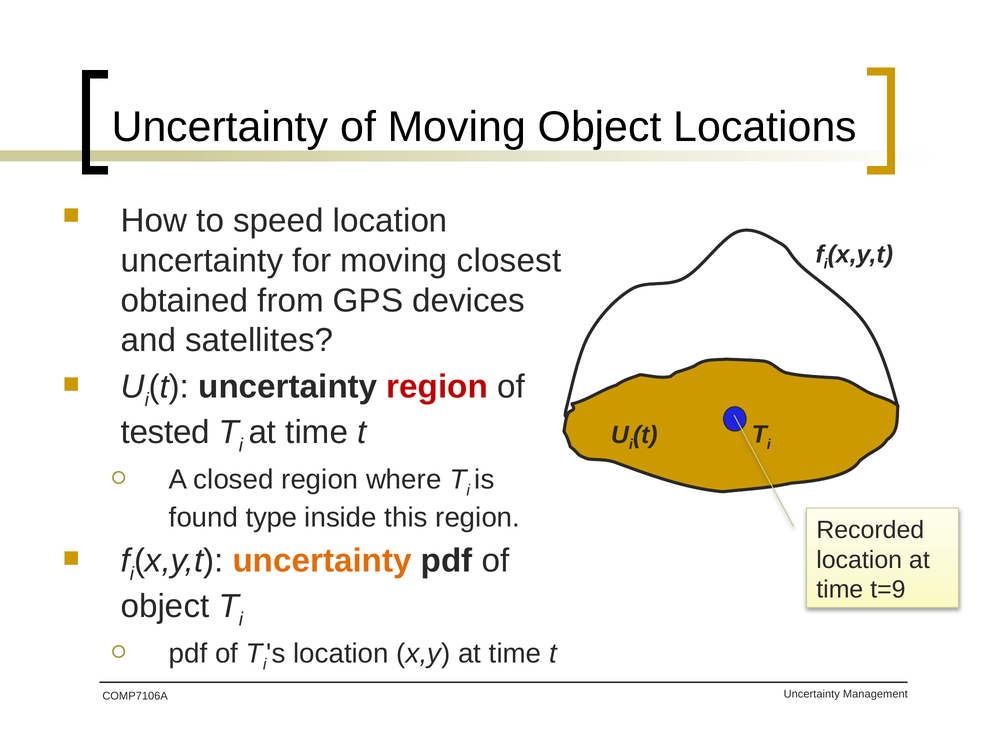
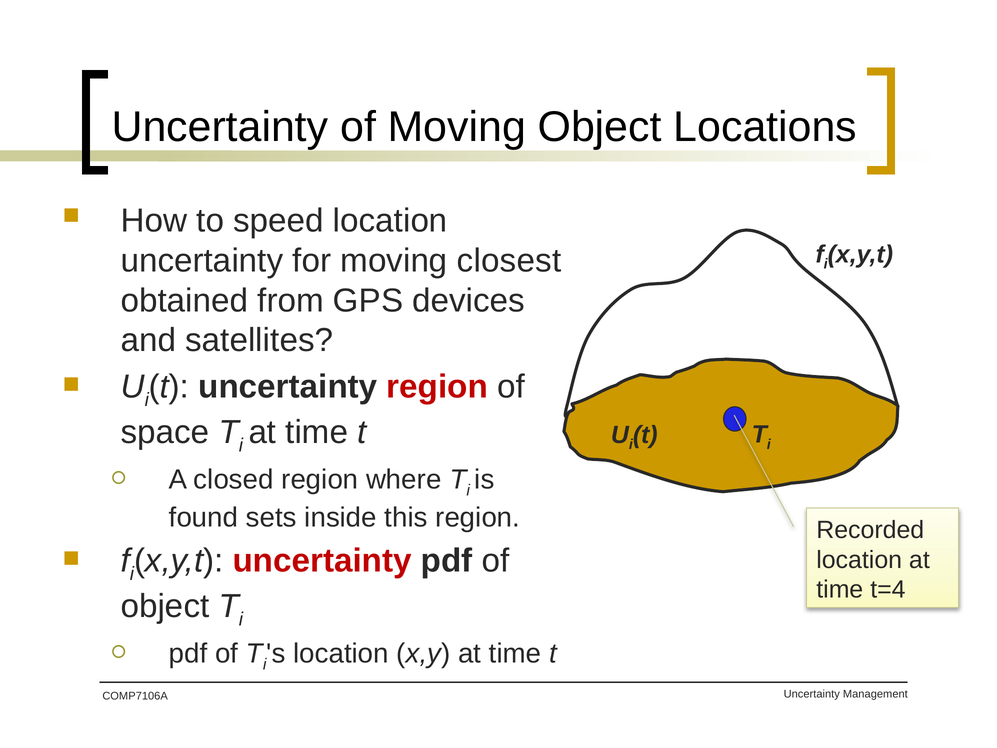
tested: tested -> space (165, 432)
type: type -> sets (271, 517)
uncertainty colour: orange -> red (322, 561)
t=9: t=9 -> t=4 (888, 590)
